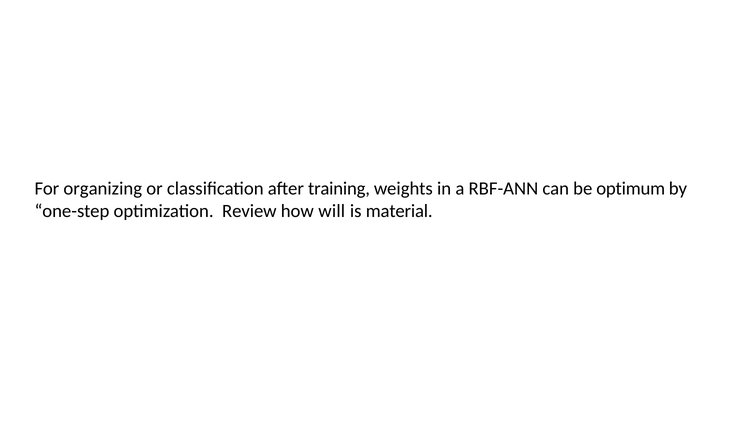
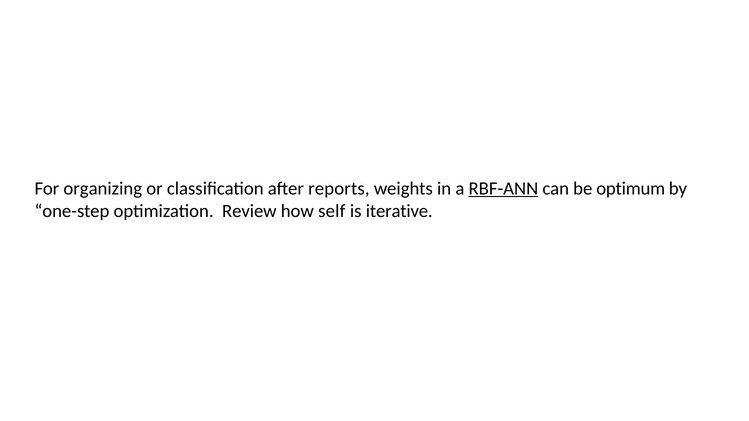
training: training -> reports (339, 189)
RBF-ANN underline: none -> present (503, 189)
will: will -> self (332, 211)
material: material -> iterative (399, 211)
